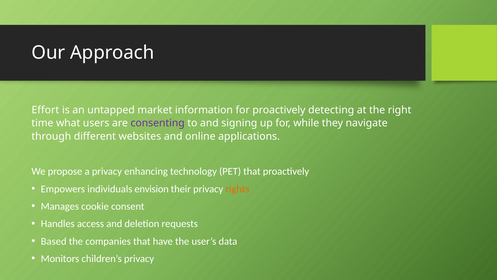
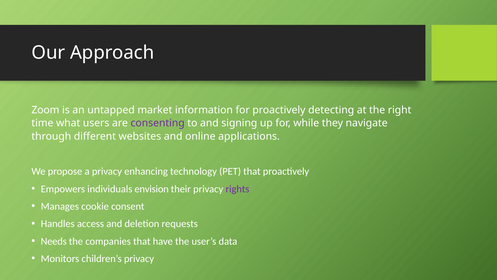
Effort: Effort -> Zoom (45, 110)
rights colour: orange -> purple (237, 189)
Based: Based -> Needs (54, 241)
